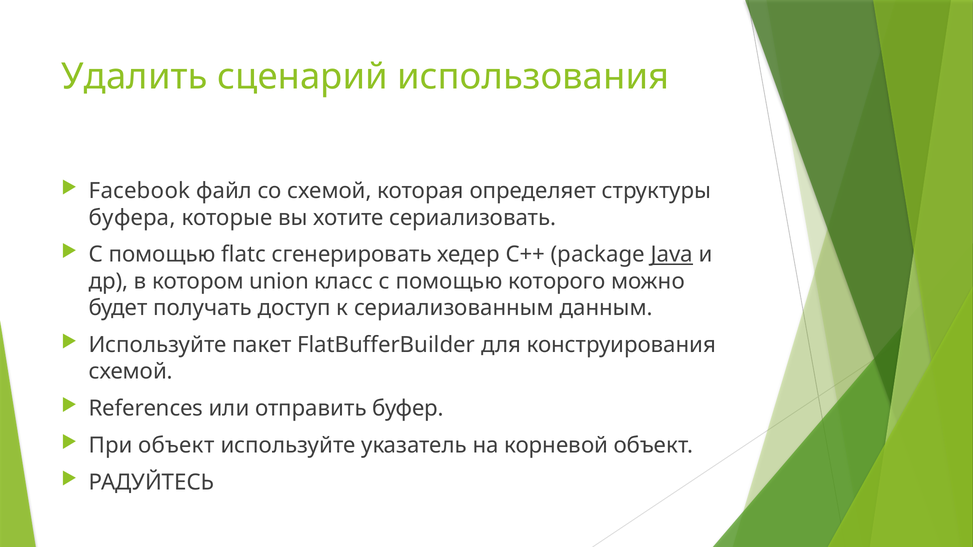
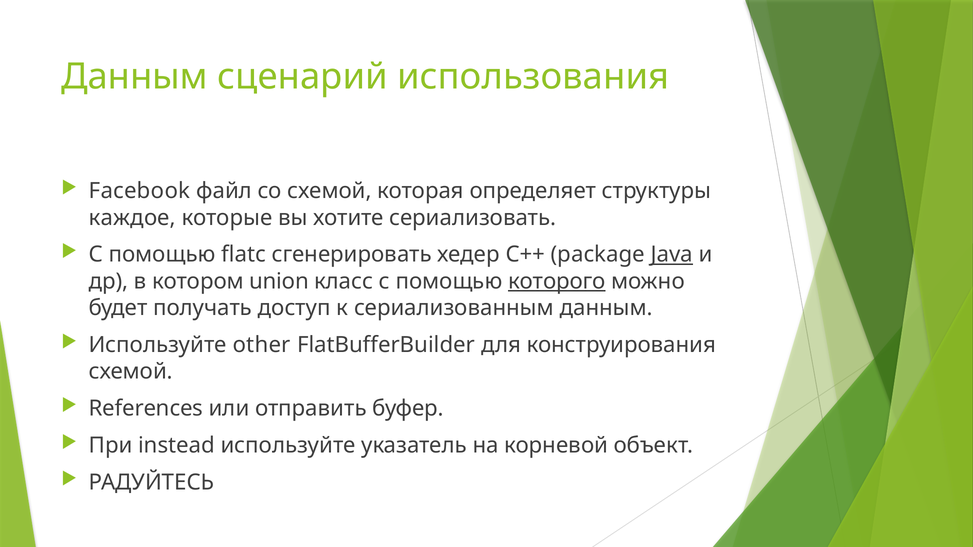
Удалить: Удалить -> Данным (135, 77)
буфера: буфера -> каждое (132, 218)
которого underline: none -> present (557, 281)
пакет: пакет -> other (262, 345)
При объект: объект -> instead (176, 446)
